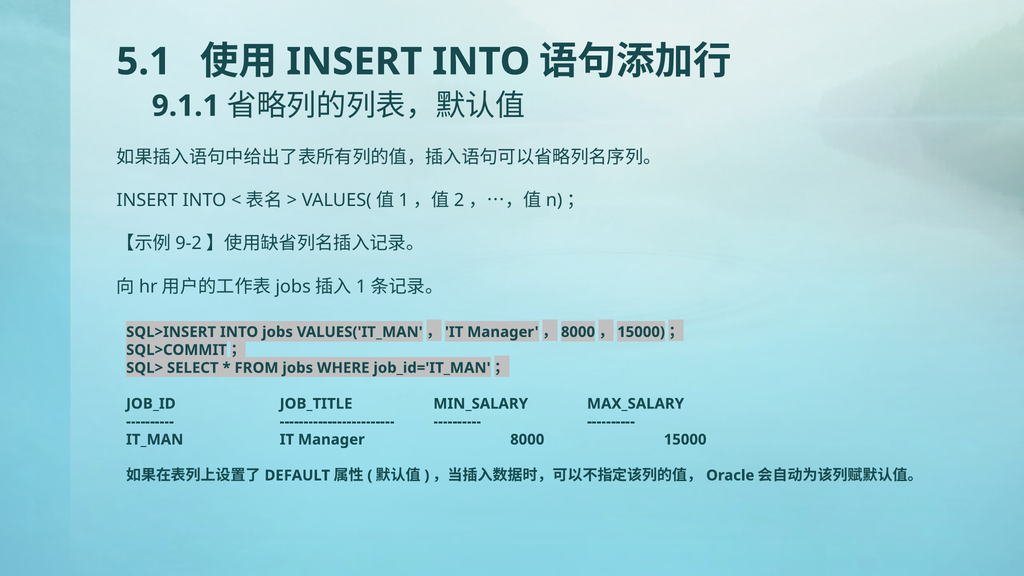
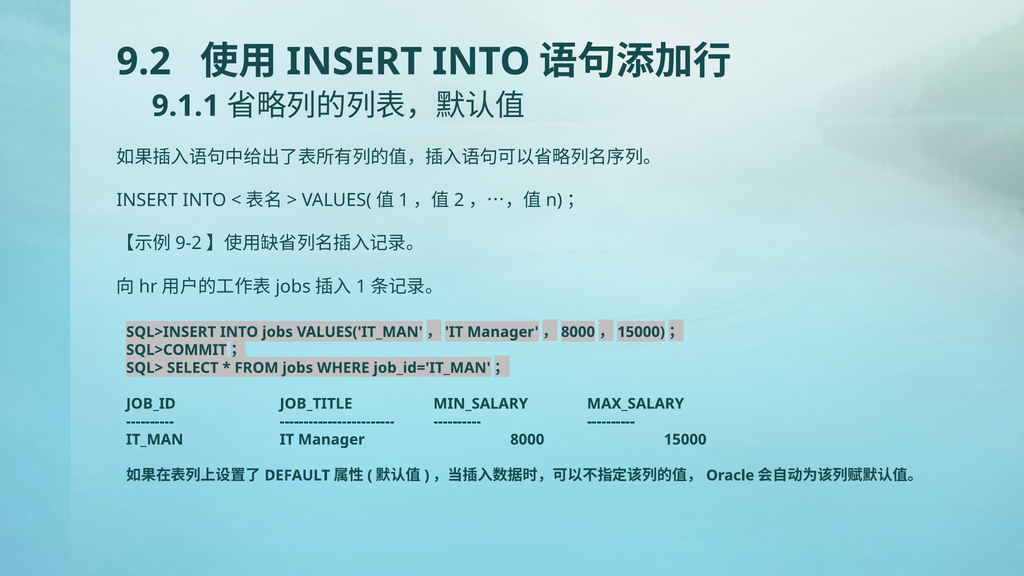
5.1: 5.1 -> 9.2 (144, 62)
